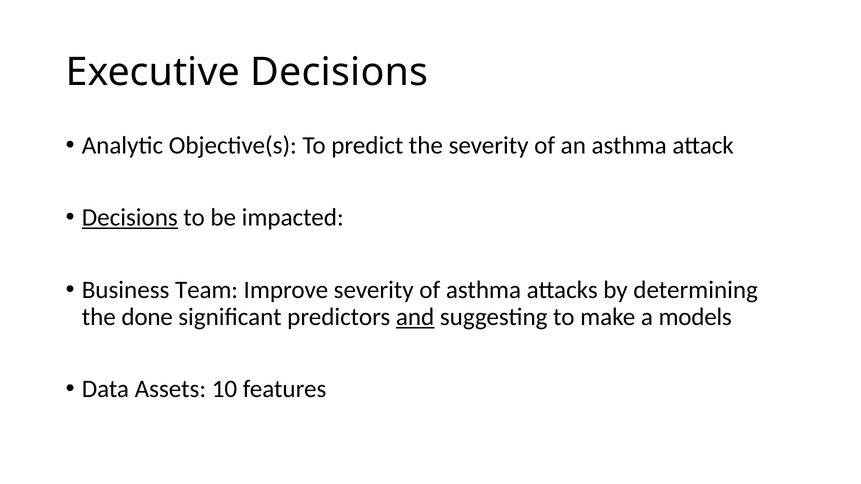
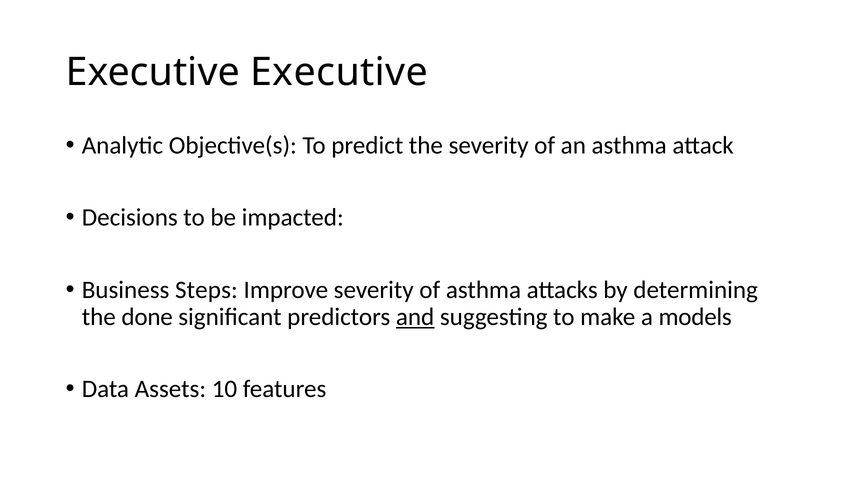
Executive Decisions: Decisions -> Executive (339, 72)
Decisions underline: present -> none (130, 218)
Team: Team -> Steps (206, 290)
